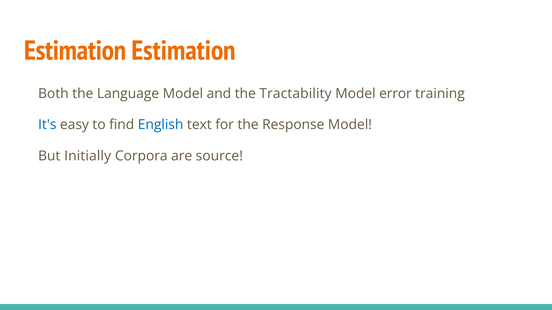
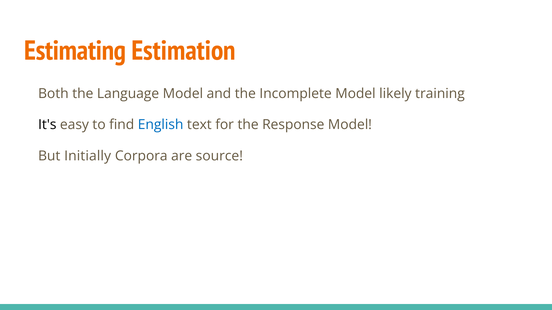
Estimation: Estimation -> Estimating (75, 51)
Tractability: Tractability -> Incomplete (296, 94)
error: error -> likely (395, 94)
It's colour: blue -> black (47, 125)
